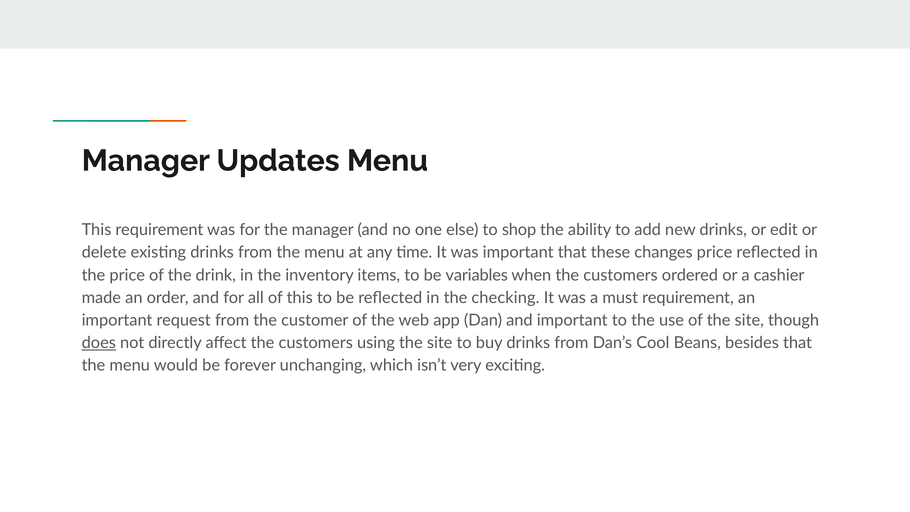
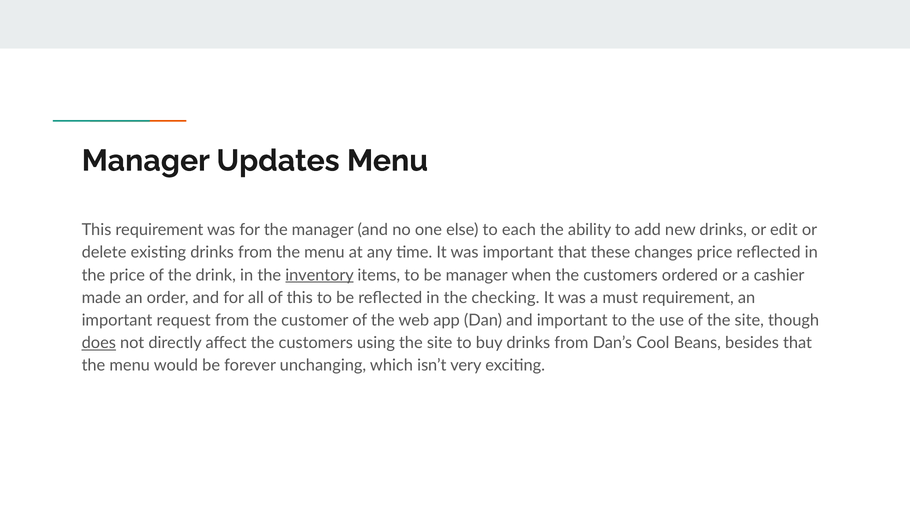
shop: shop -> each (519, 230)
inventory underline: none -> present (320, 275)
be variables: variables -> manager (477, 275)
